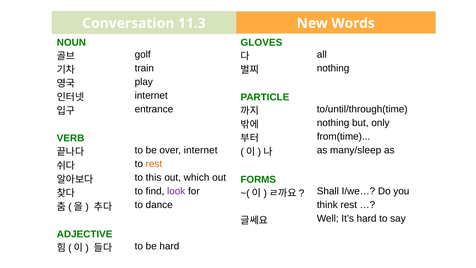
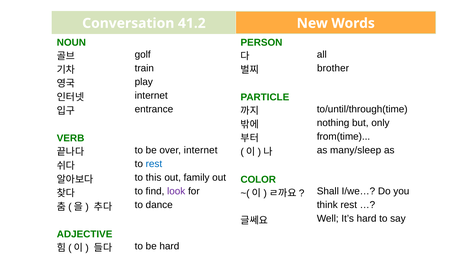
11.3: 11.3 -> 41.2 (192, 23)
GLOVES: GLOVES -> PERSON (261, 42)
nothing: nothing -> brother (333, 68)
rest colour: orange -> blue (154, 164)
which: which -> family (197, 177)
FORMS: FORMS -> COLOR (258, 179)
